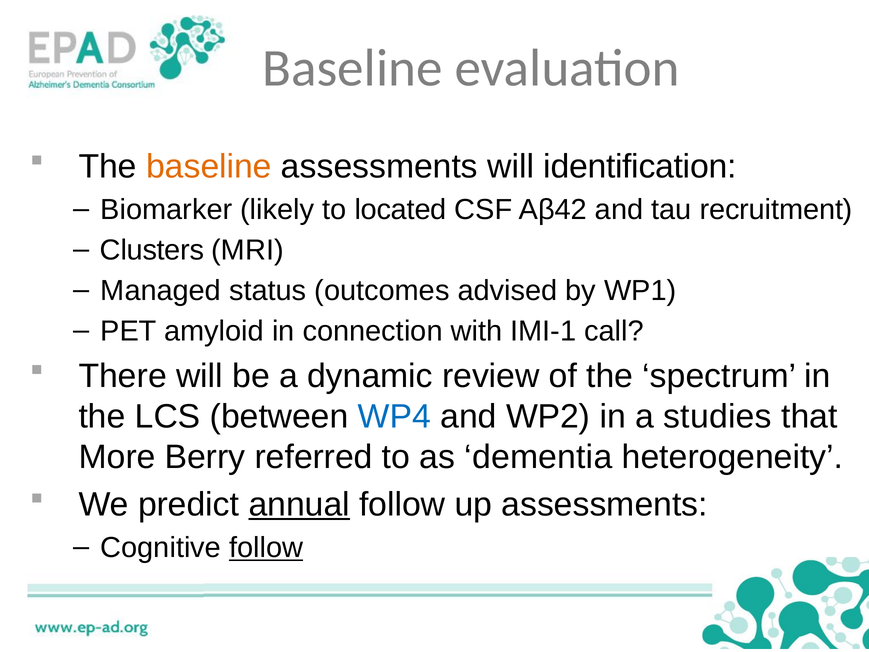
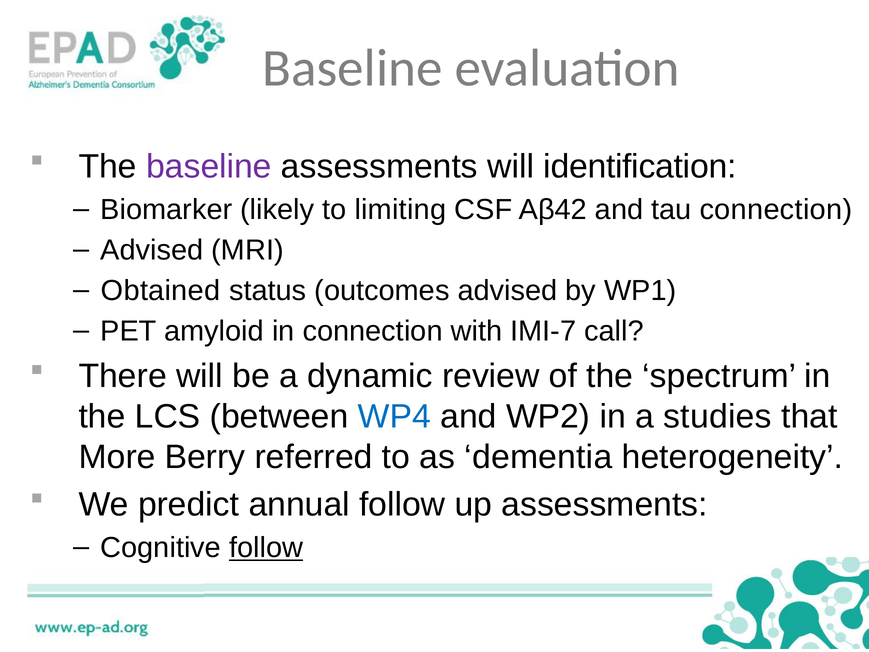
baseline colour: orange -> purple (209, 166)
located: located -> limiting (400, 210)
tau recruitment: recruitment -> connection (776, 210)
Clusters: Clusters -> Advised (152, 250)
Managed: Managed -> Obtained (161, 291)
IMI-1: IMI-1 -> IMI-7 (543, 331)
annual underline: present -> none (299, 504)
